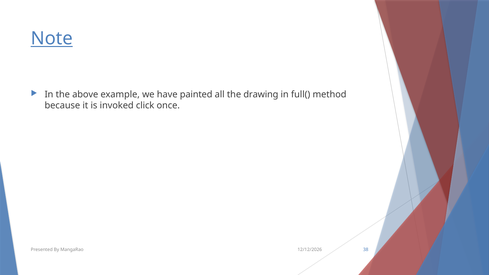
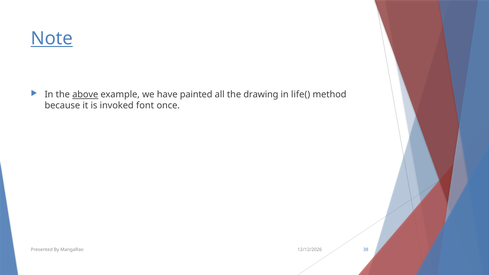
above underline: none -> present (85, 95)
full(: full( -> life( (301, 95)
click: click -> font (145, 106)
